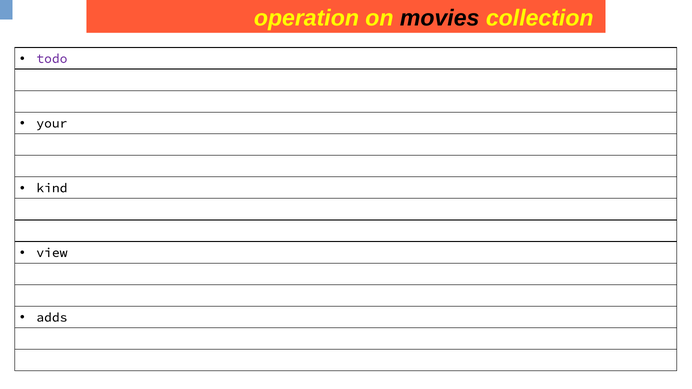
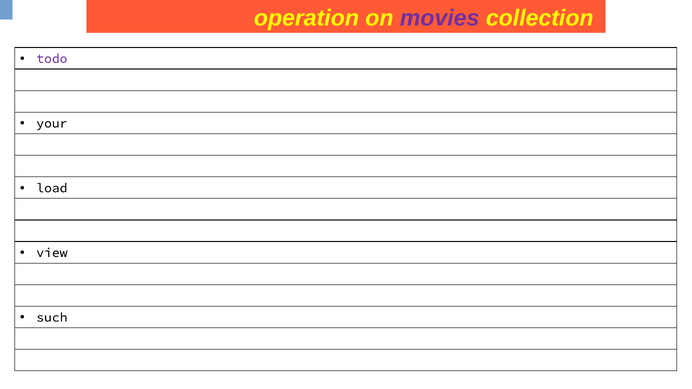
movies colour: black -> purple (440, 18)
kind: kind -> load (52, 188)
adds: adds -> such (52, 318)
